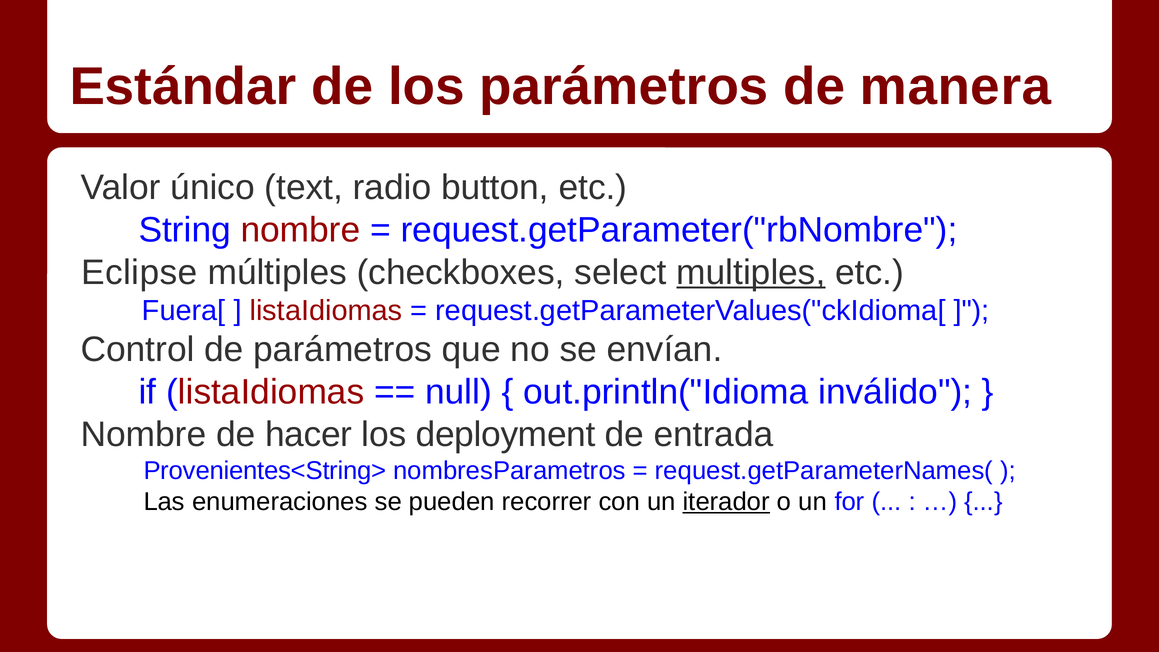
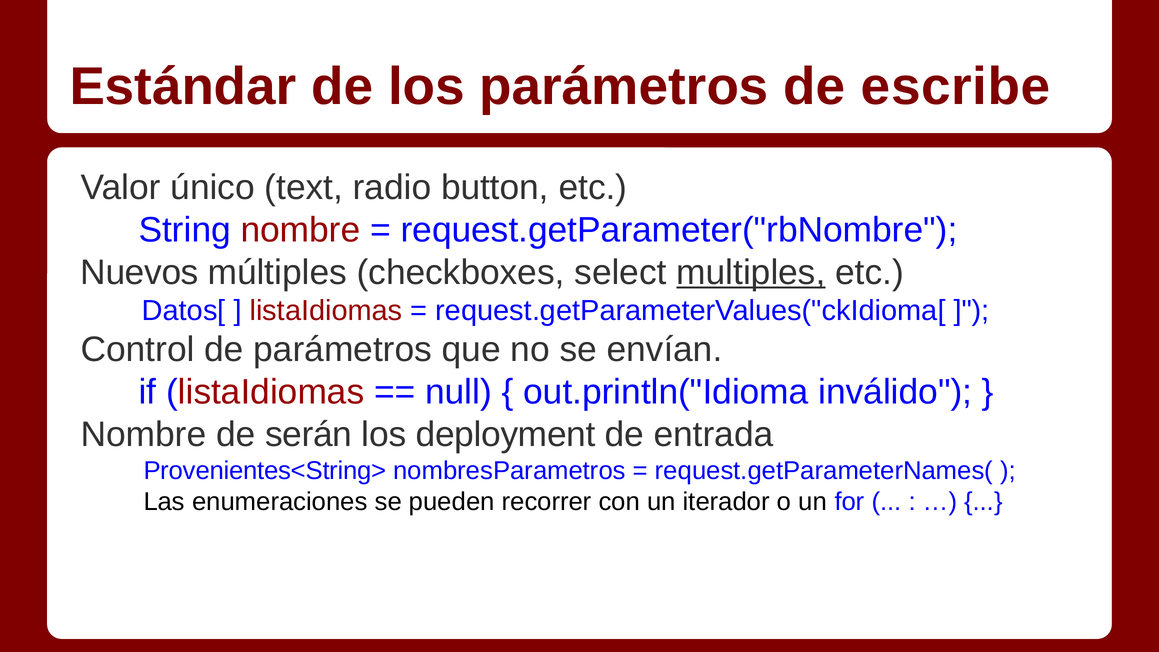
manera: manera -> escribe (956, 87)
Eclipse: Eclipse -> Nuevos (140, 272)
Fuera[: Fuera[ -> Datos[ (184, 311)
hacer: hacer -> serán (309, 435)
iterador underline: present -> none (726, 502)
